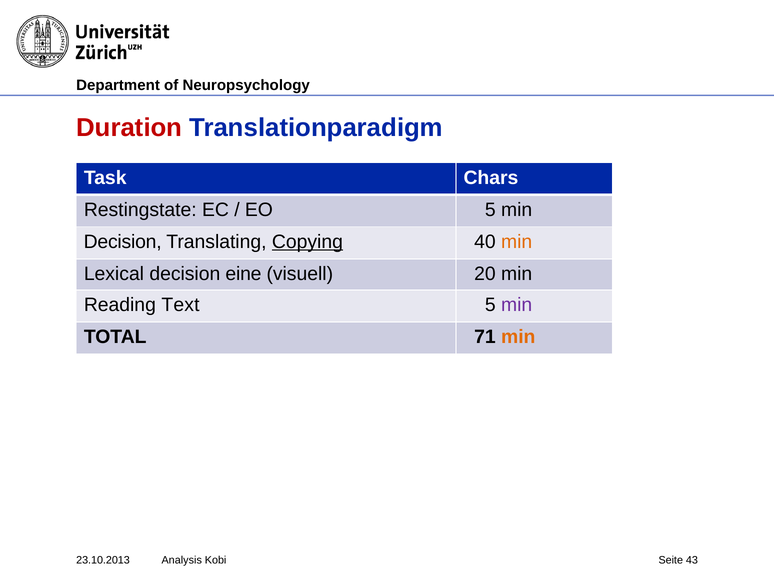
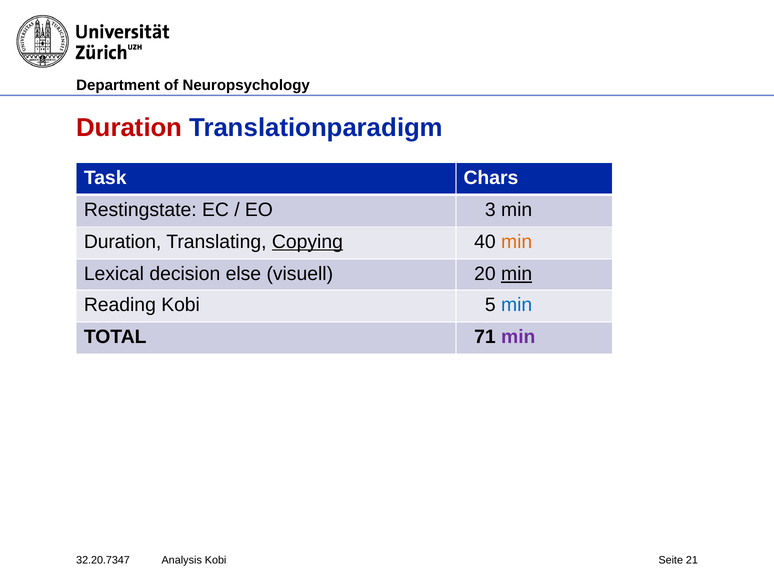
EO 5: 5 -> 3 (490, 210)
Decision: Decision -> Duration (123, 242)
eine: eine -> else (243, 274)
min underline: none -> present (517, 274)
Reading Text: Text -> Kobi (181, 305)
min colour: purple -> blue (517, 305)
min colour: orange -> purple (518, 337)
23.10.2013: 23.10.2013 -> 32.20.7347 (103, 559)
43: 43 -> 21 (692, 559)
